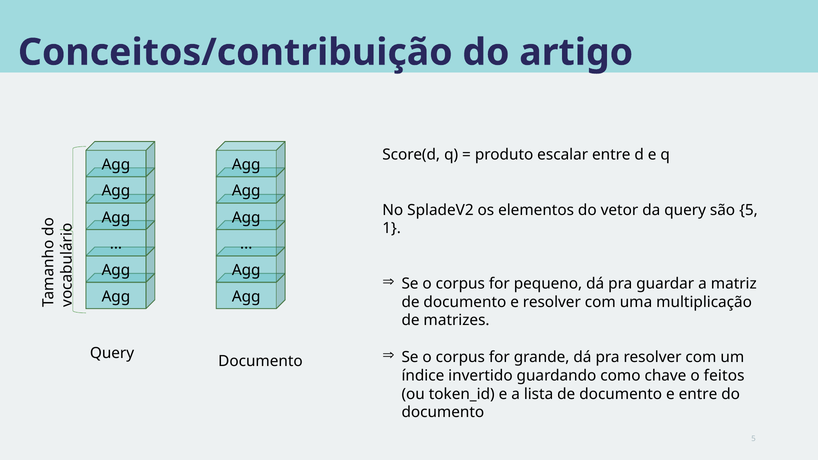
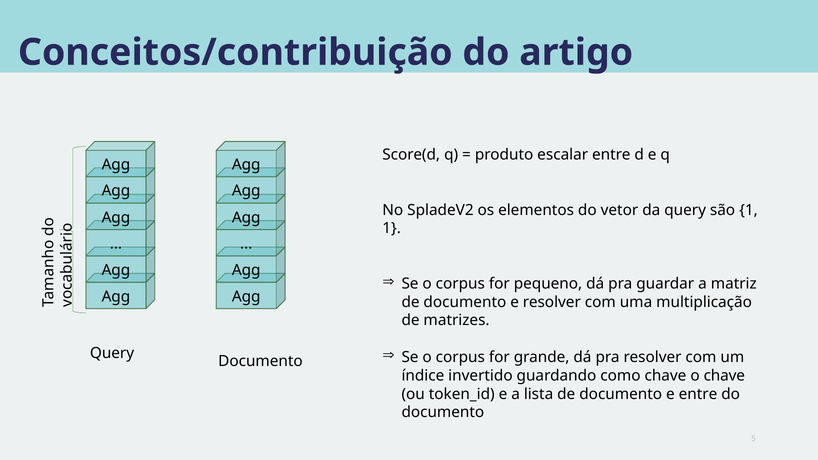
são 5: 5 -> 1 (749, 210)
o feitos: feitos -> chave (724, 376)
